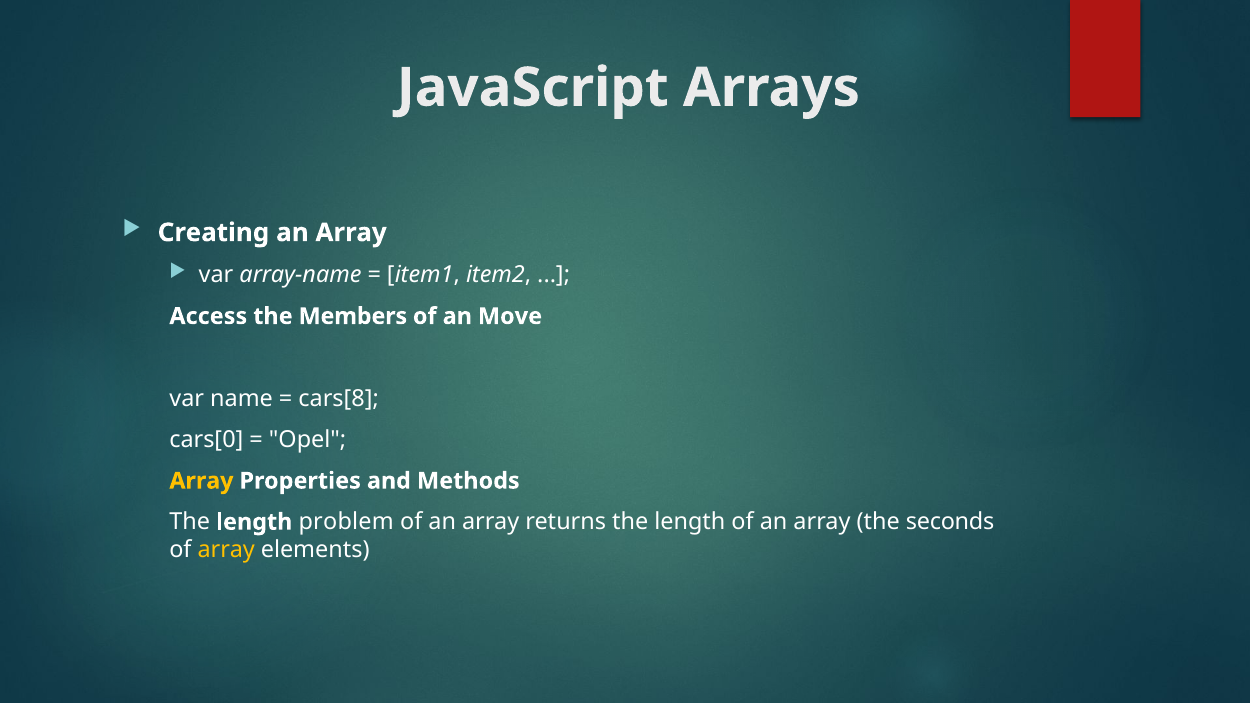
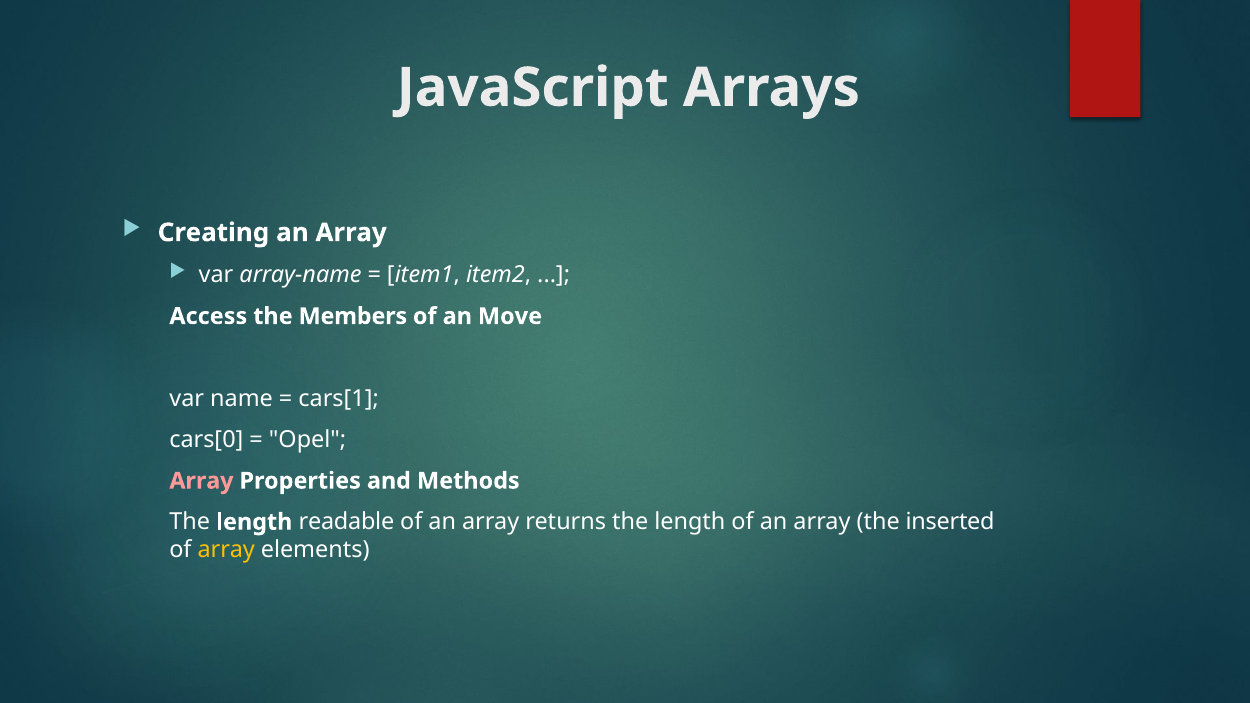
cars[8: cars[8 -> cars[1 (339, 399)
Array colour: yellow -> pink (201, 481)
problem: problem -> readable (346, 522)
seconds: seconds -> inserted (950, 522)
